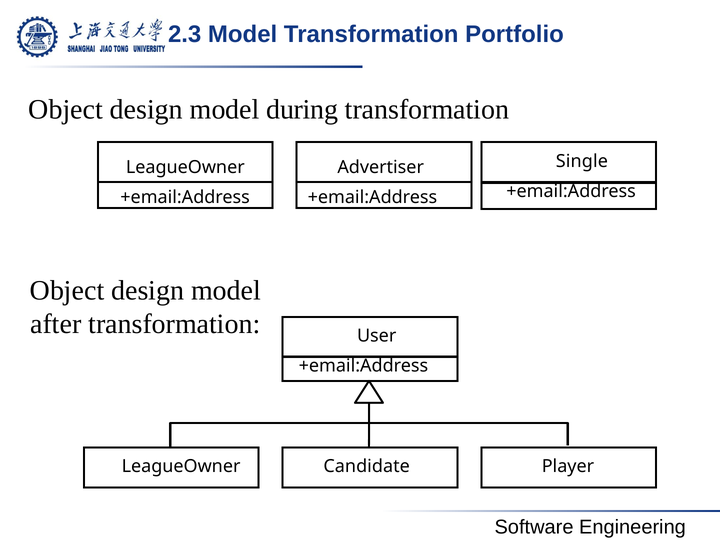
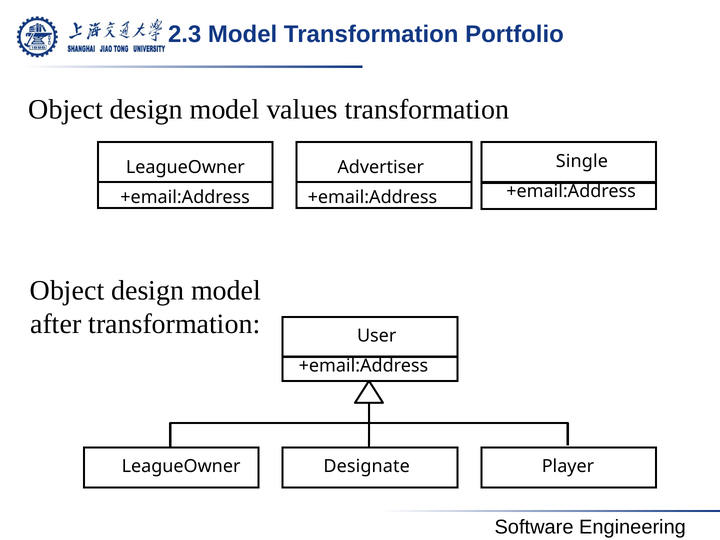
during: during -> values (302, 110)
Candidate: Candidate -> Designate (367, 466)
